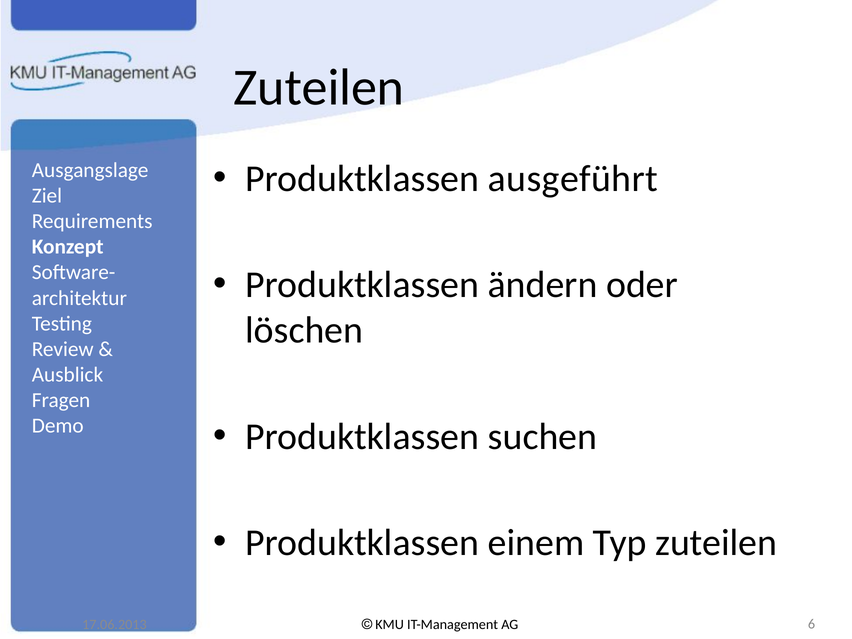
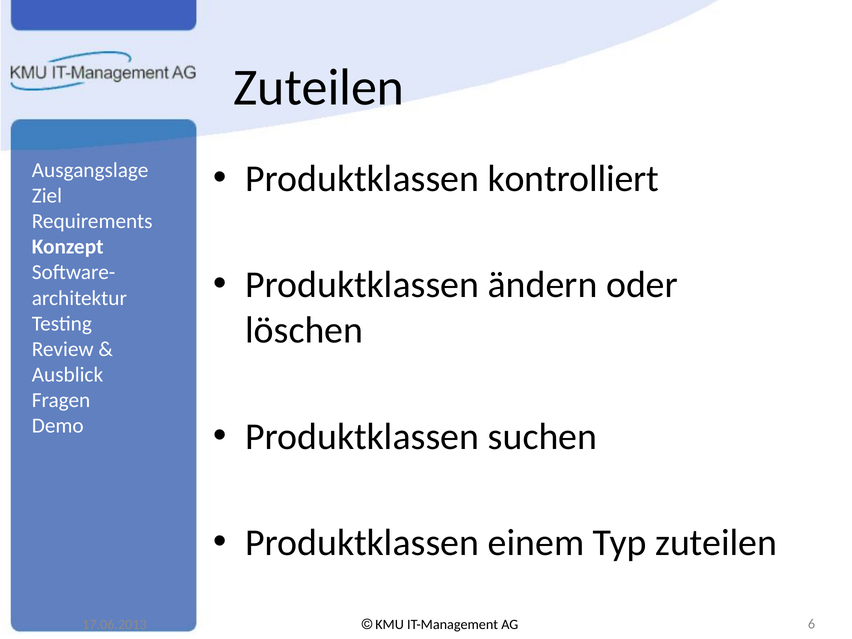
ausgeführt: ausgeführt -> kontrolliert (573, 179)
